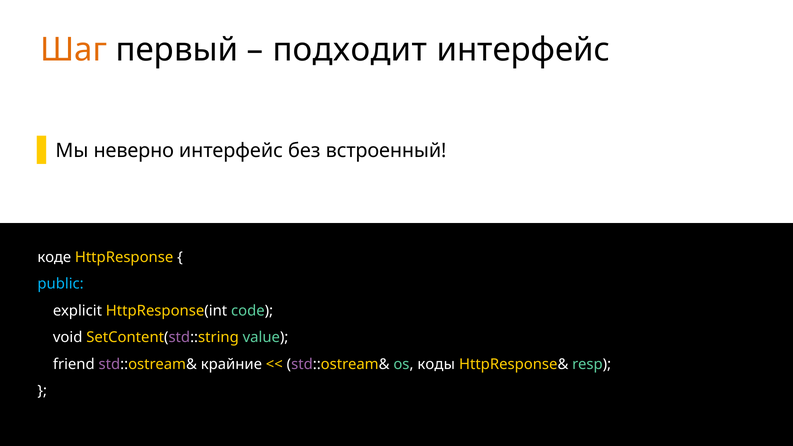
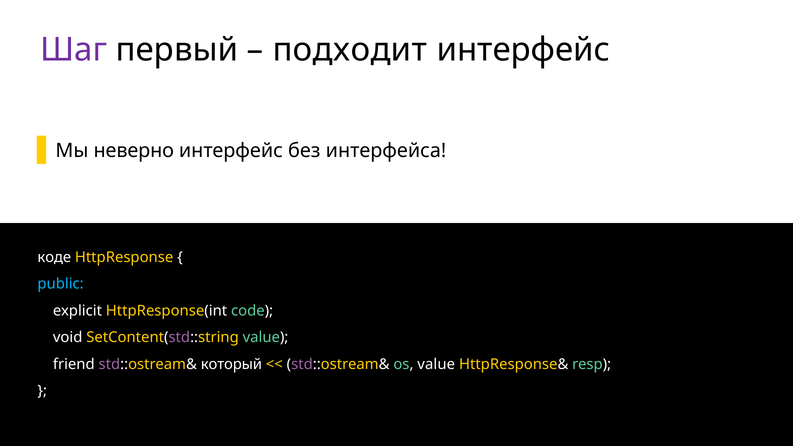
Шаг colour: orange -> purple (74, 50)
встроенный: встроенный -> интерфейса (386, 151)
крайние: крайние -> который (231, 364)
os коды: коды -> value (436, 364)
